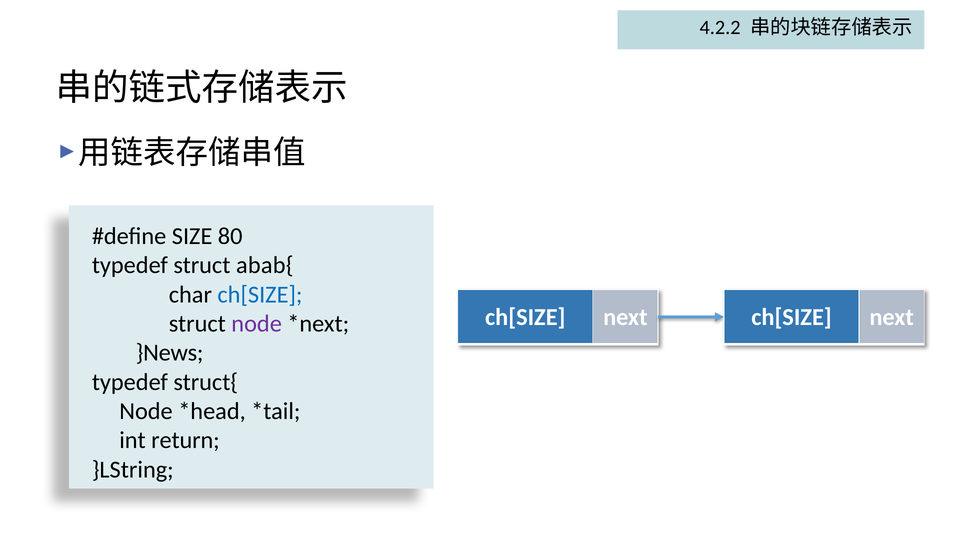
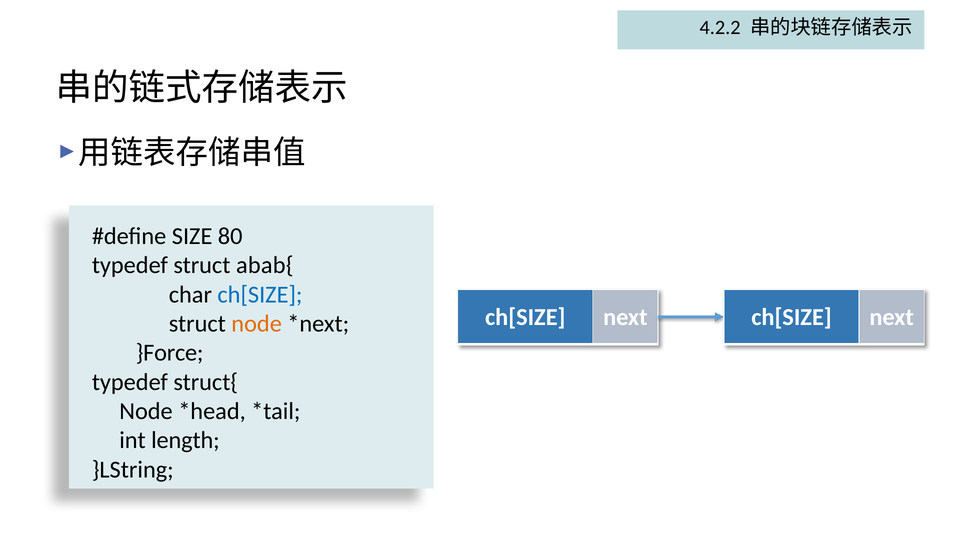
node colour: purple -> orange (257, 324)
}News: }News -> }Force (170, 353)
return: return -> length (185, 441)
